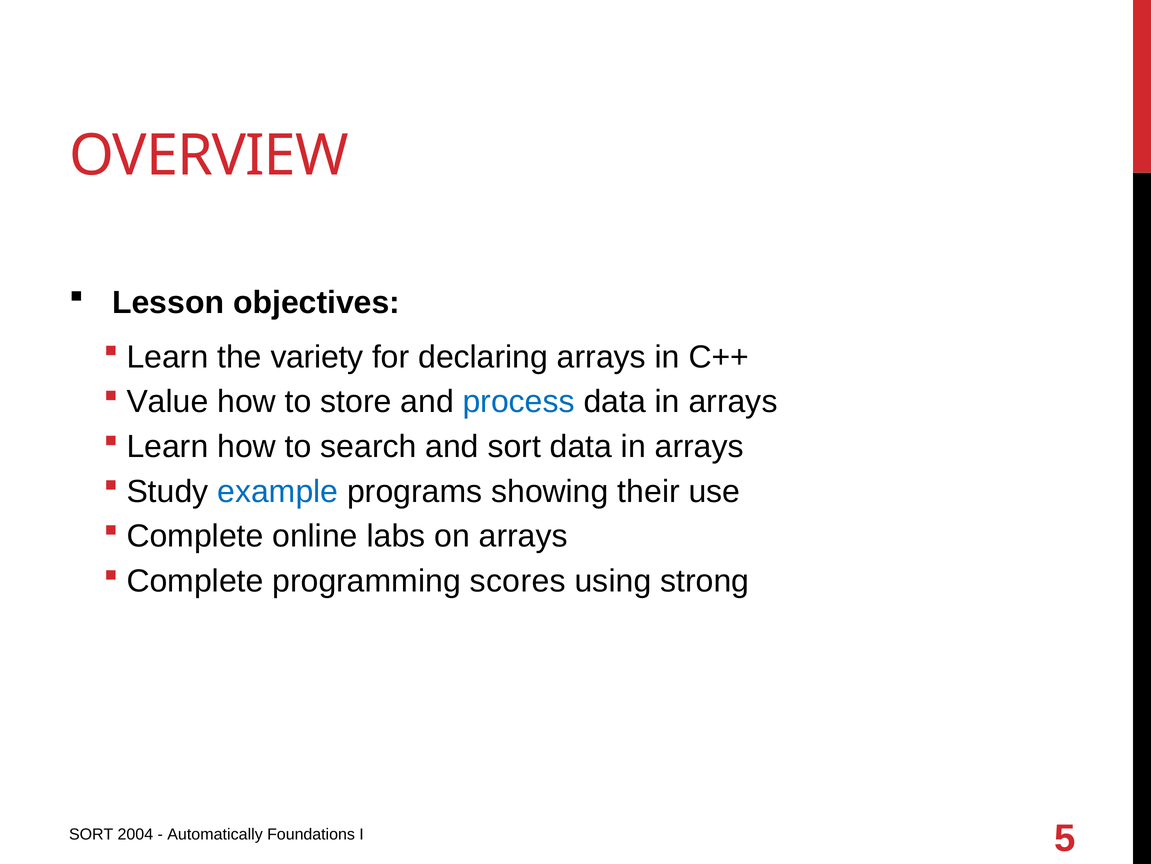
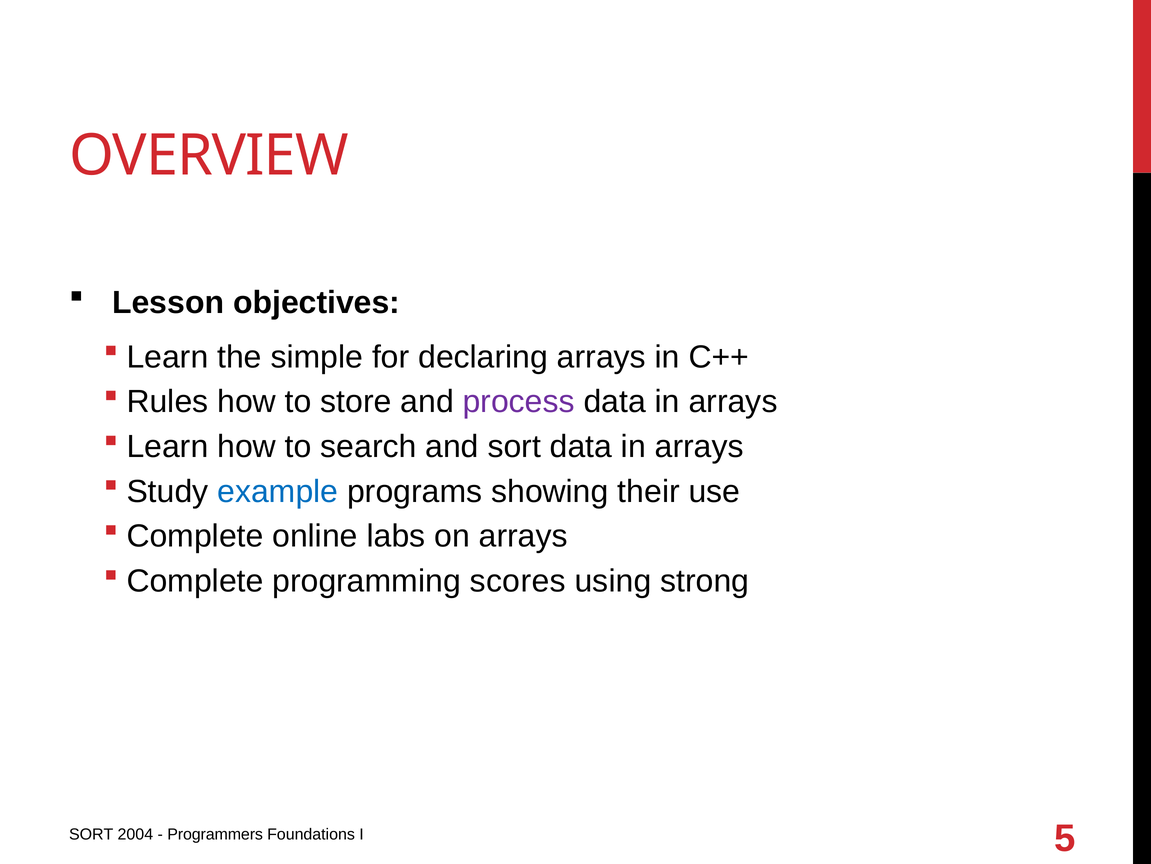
variety: variety -> simple (317, 357)
Value: Value -> Rules (167, 401)
process colour: blue -> purple (519, 401)
Automatically: Automatically -> Programmers (215, 834)
